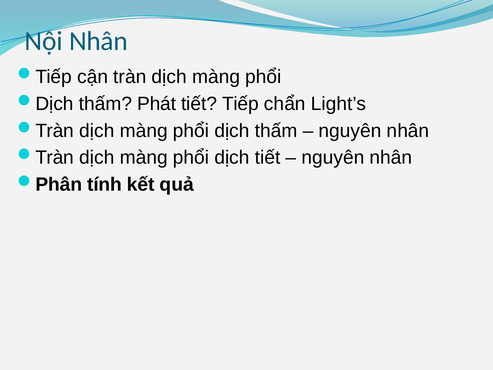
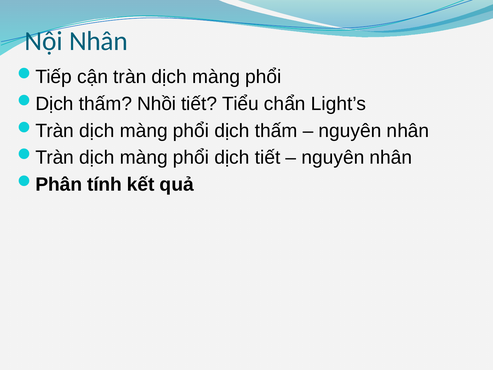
Phát: Phát -> Nhồi (157, 104)
Tiếp: Tiếp -> Tiểu (240, 104)
